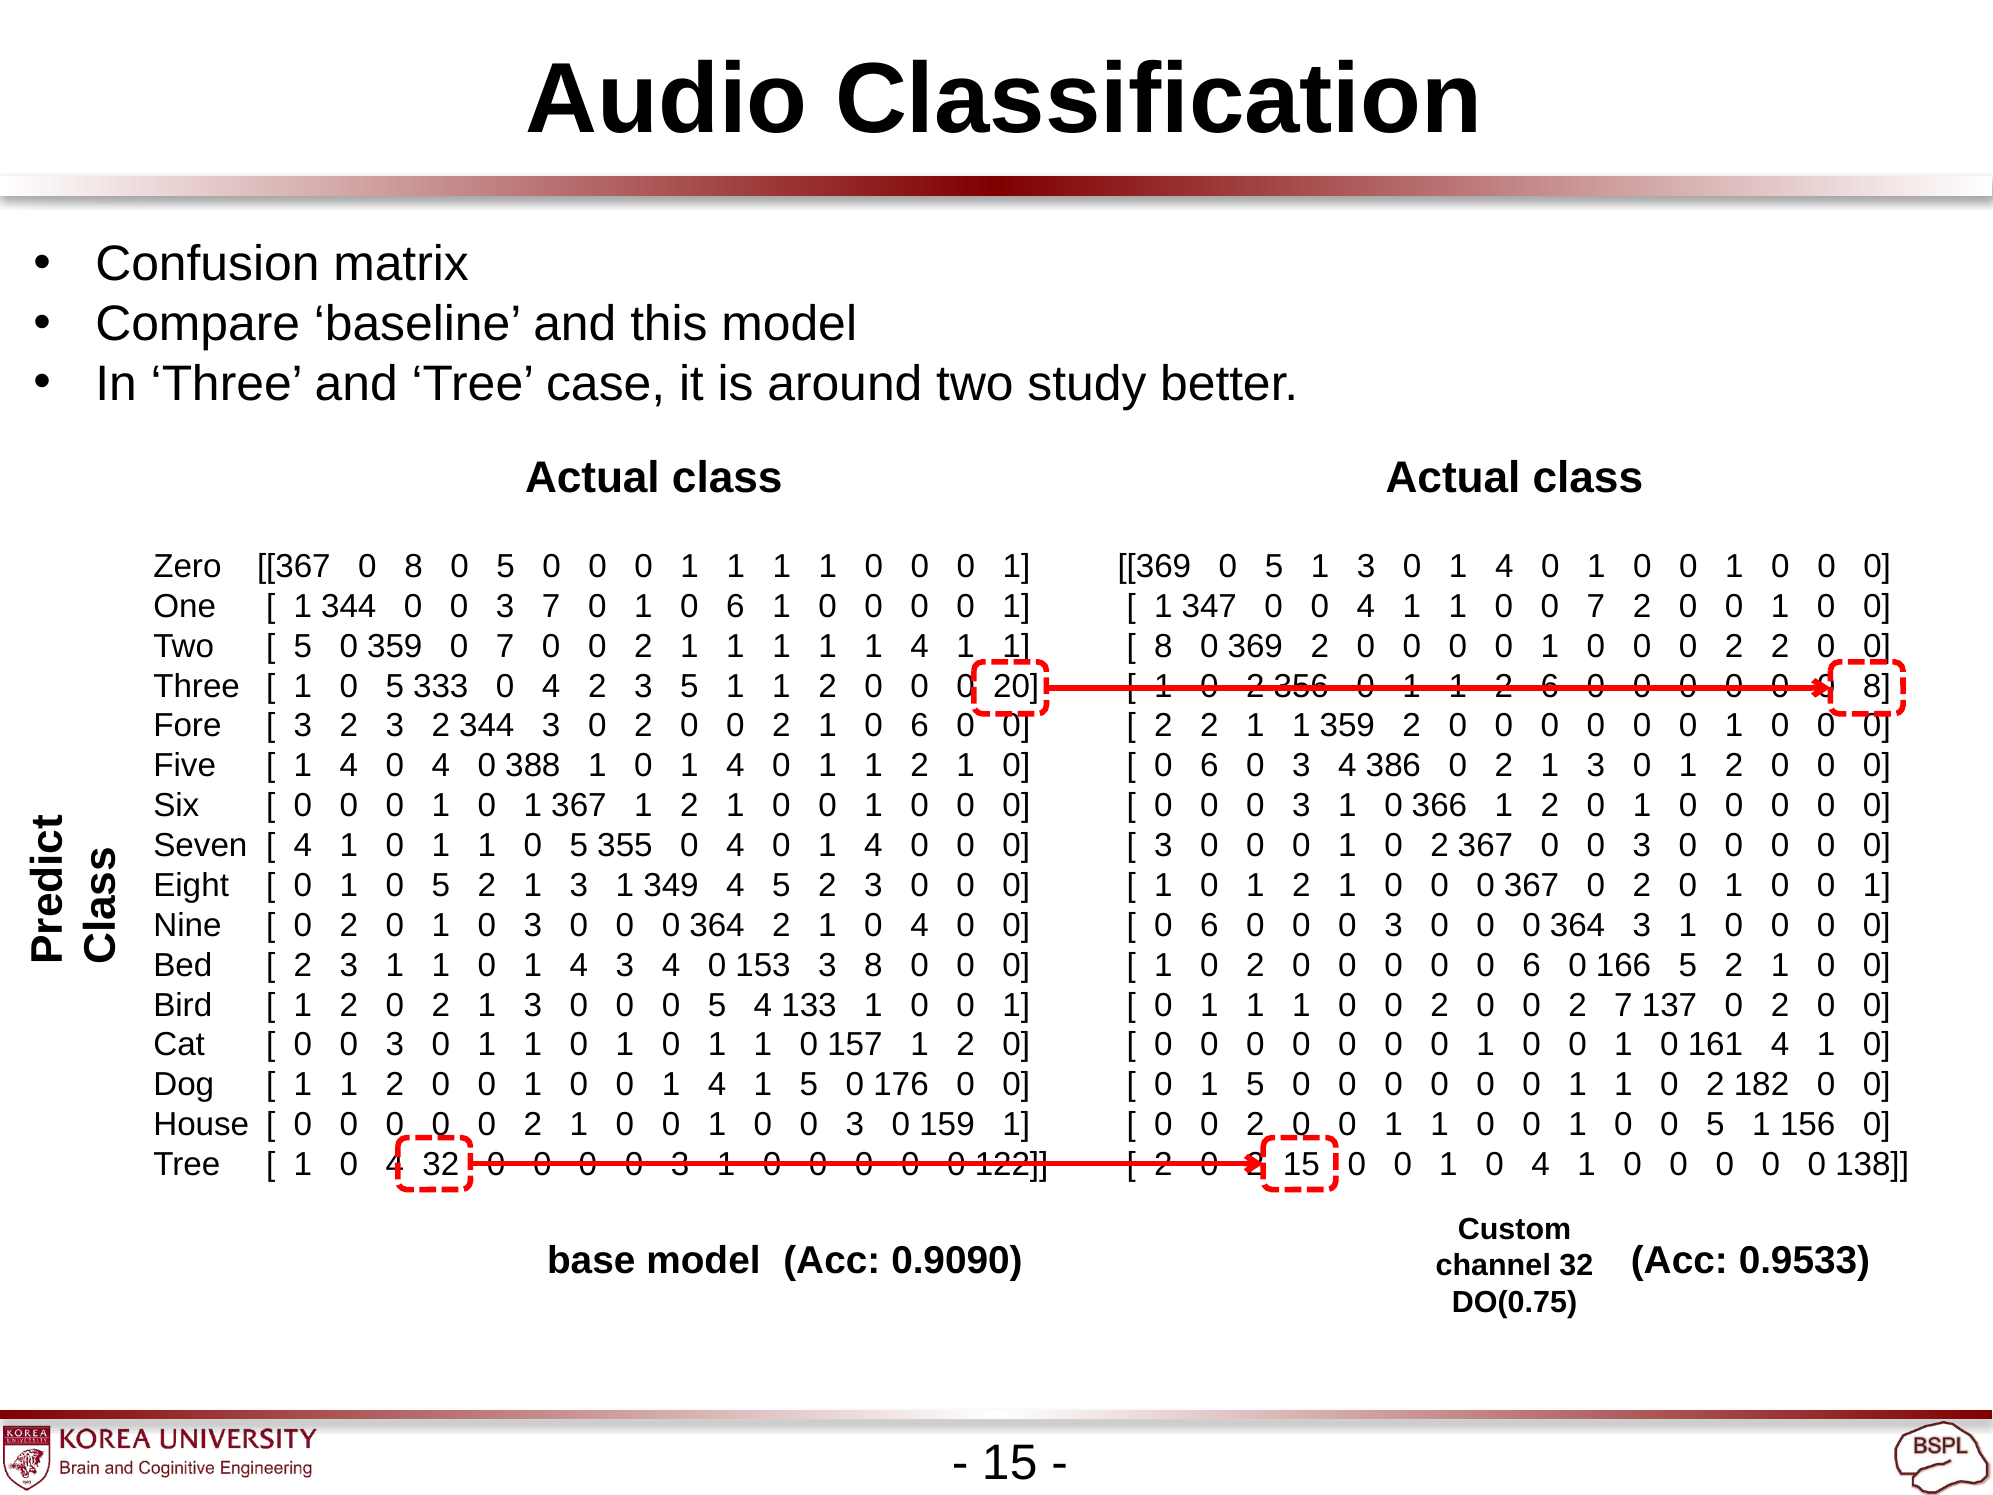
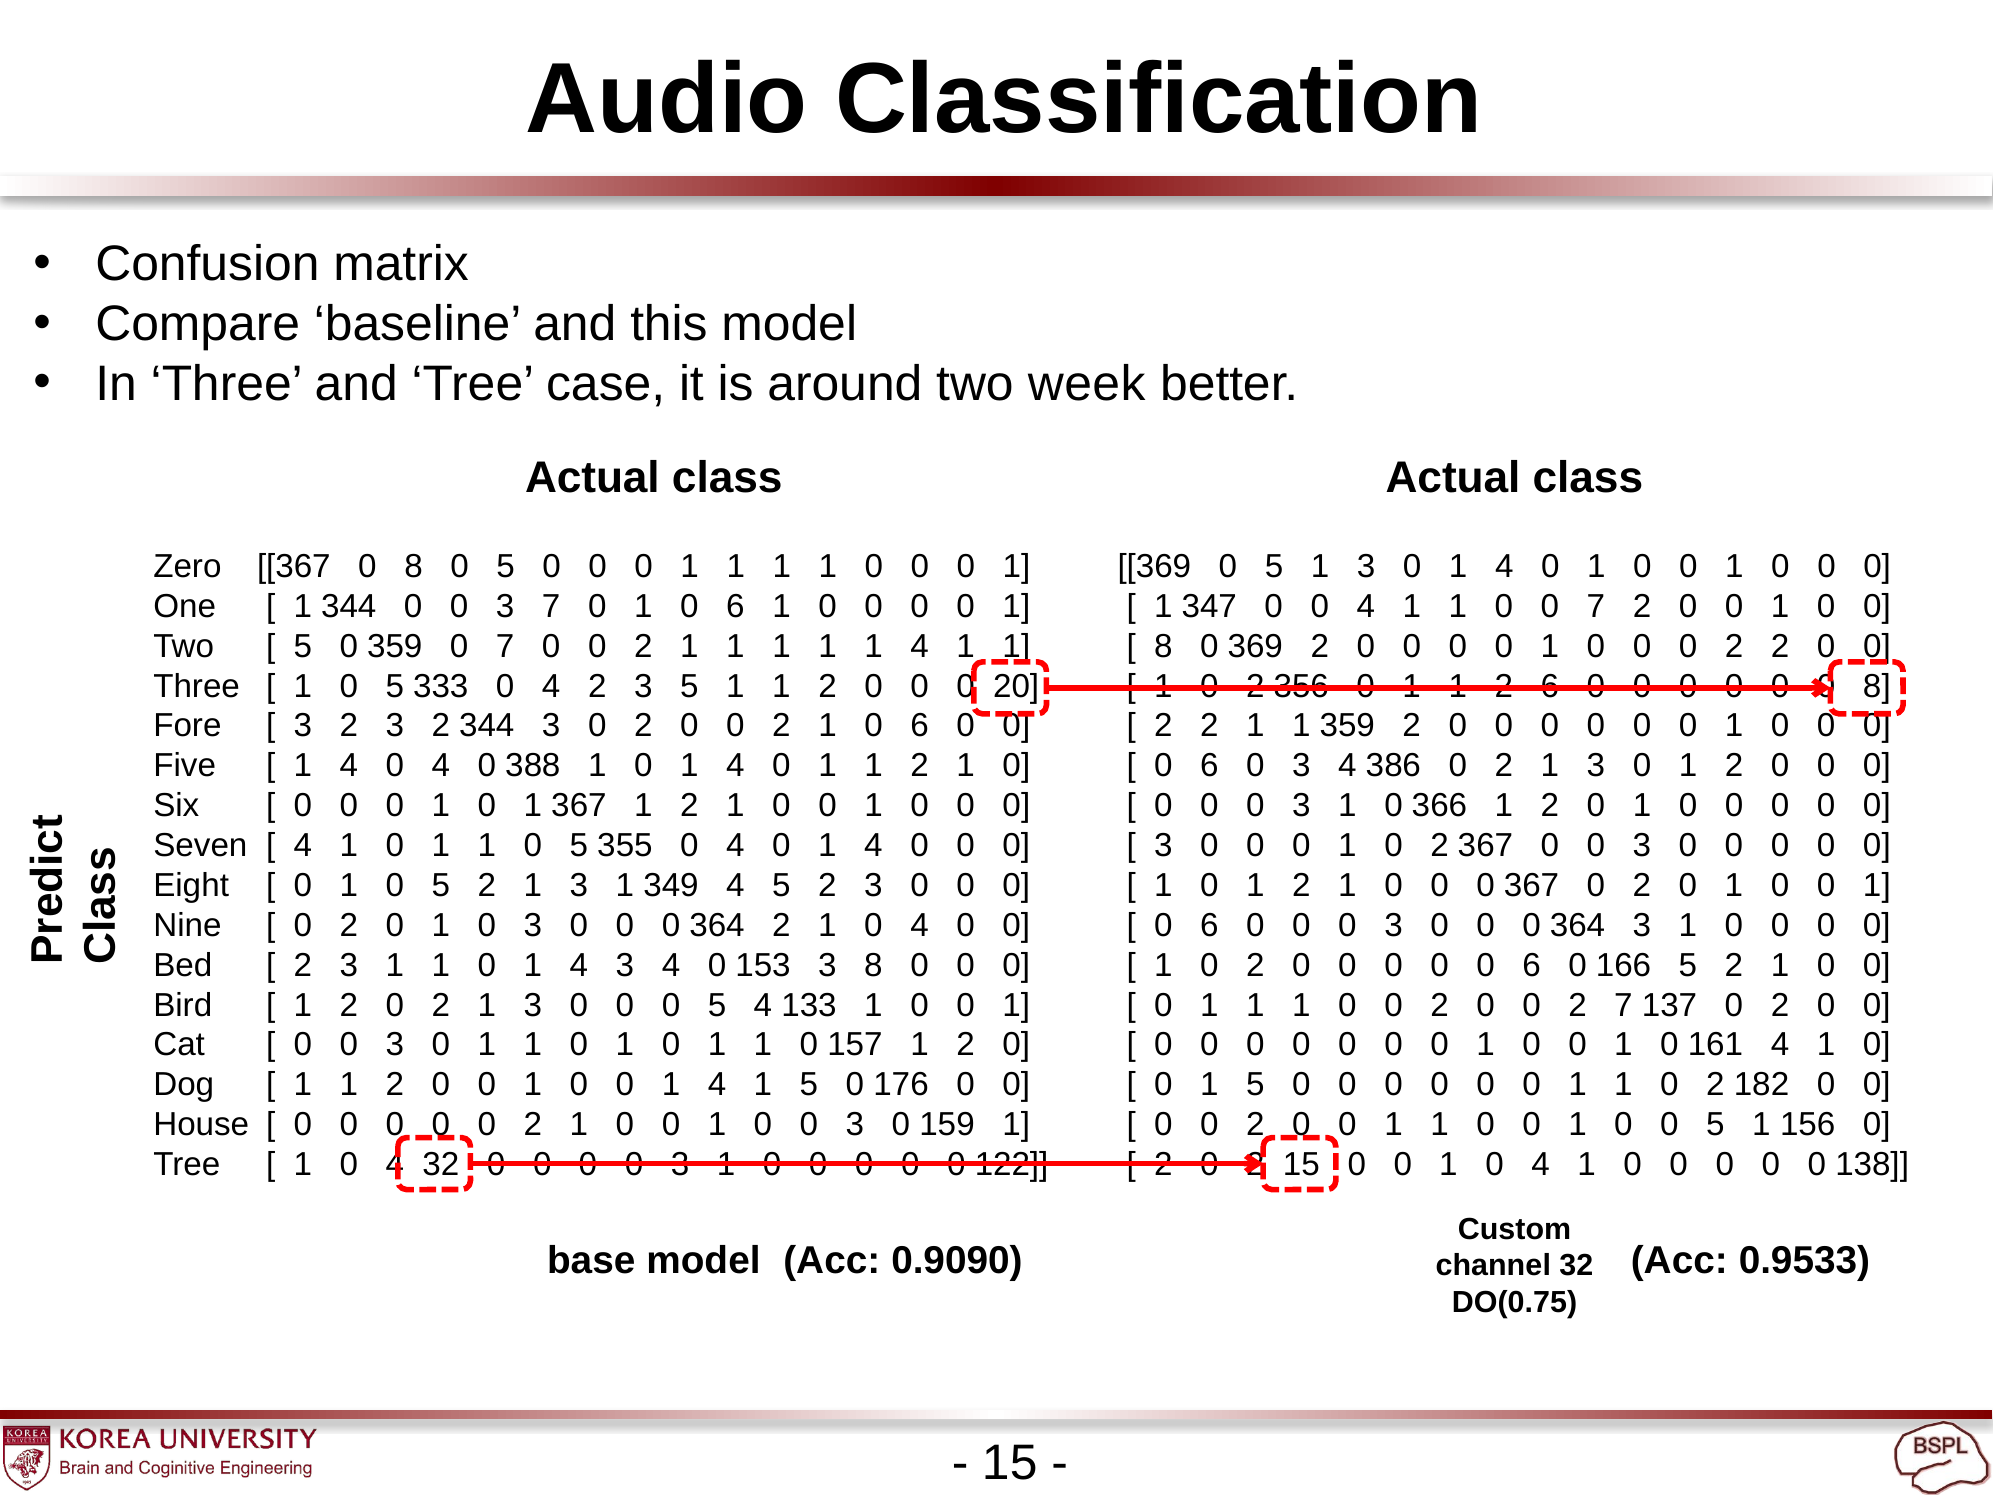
study: study -> week (1087, 384)
